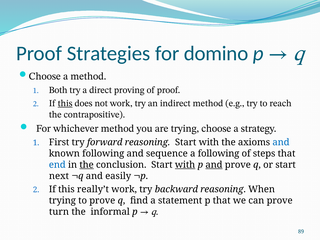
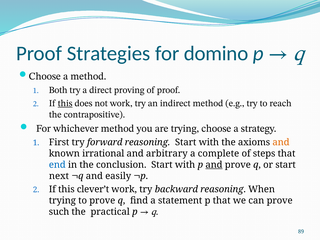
and colour: blue -> orange (281, 142)
known following: following -> irrational (103, 154)
sequence: sequence -> arbitrary (167, 154)
a following: following -> complete (218, 154)
the underline: present -> none (87, 165)
with underline: present -> none (185, 165)
really’t: really’t -> clever’t (93, 189)
turn: turn -> such (59, 212)
informal: informal -> practical (110, 212)
